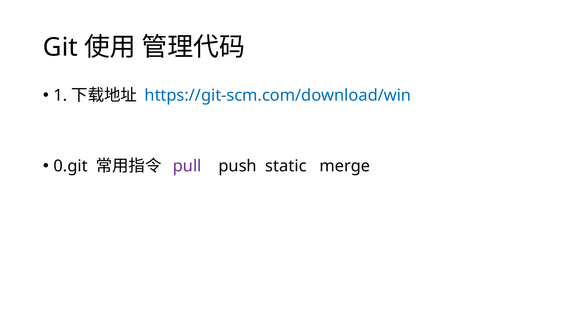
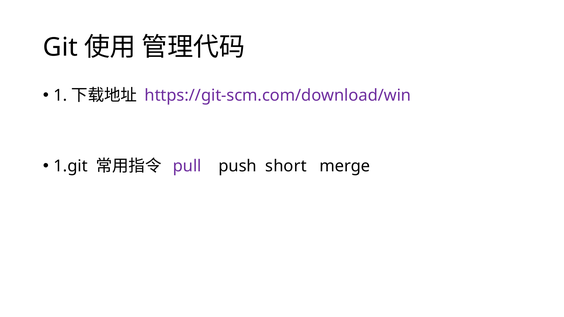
https://git-scm.com/download/win colour: blue -> purple (278, 95)
0.git: 0.git -> 1.git (71, 166)
static: static -> short (286, 166)
